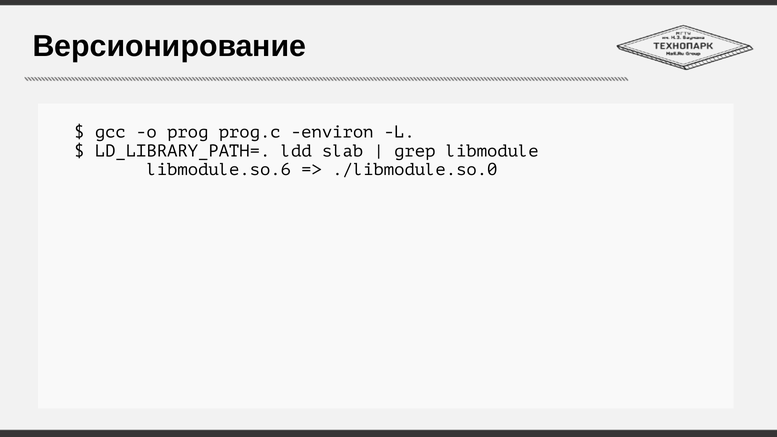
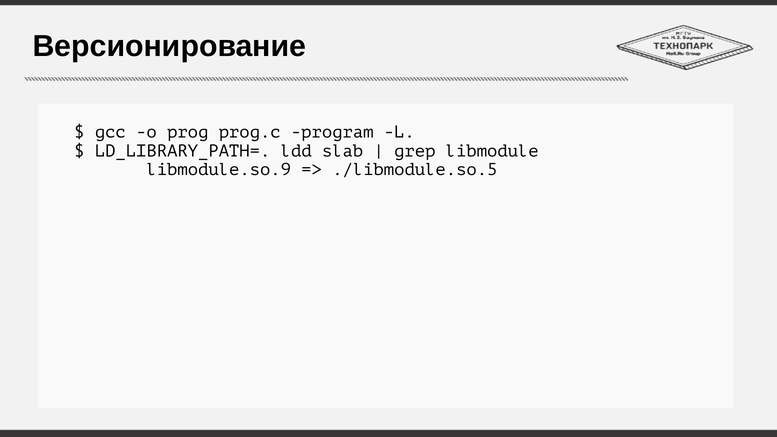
environ: environ -> program (332, 132)
libmodule.so.6: libmodule.so.6 -> libmodule.so.9 (219, 169)
./libmodule.so.0: ./libmodule.so.0 -> ./libmodule.so.5 (415, 169)
